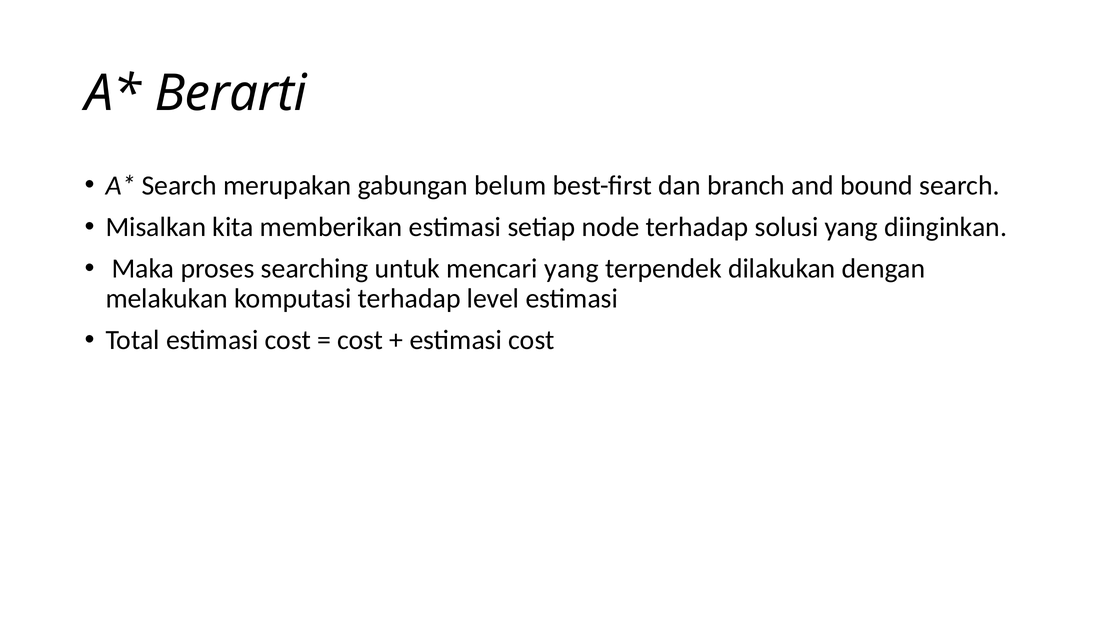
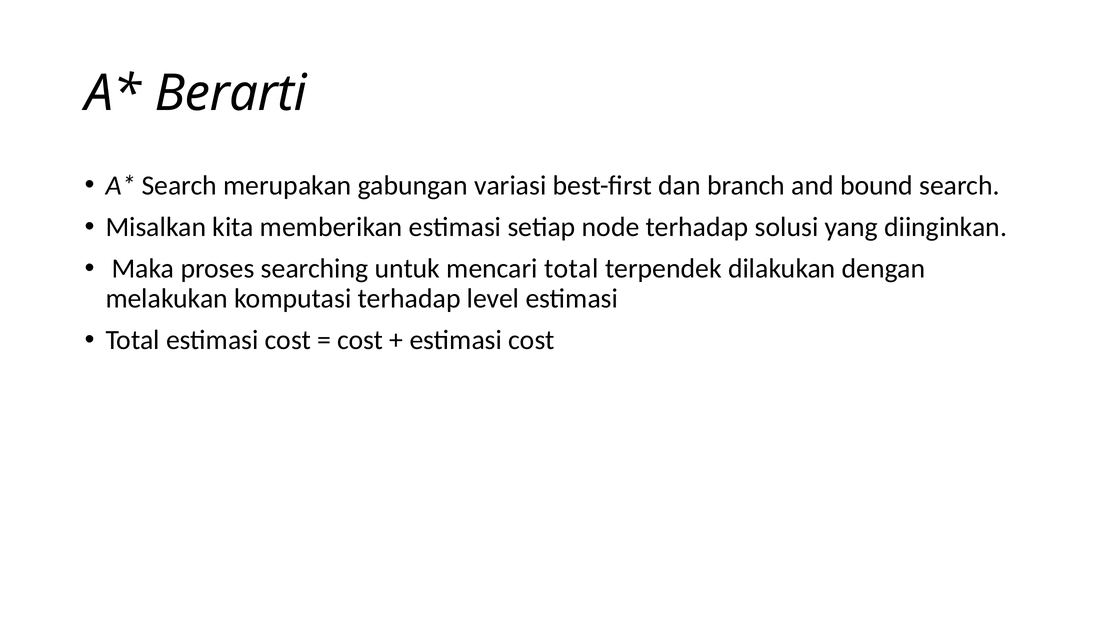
belum: belum -> variasi (510, 185)
mencari yang: yang -> total (571, 268)
